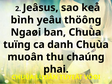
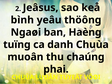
ban Chuùa: Chuùa -> Haèng (85, 32)
